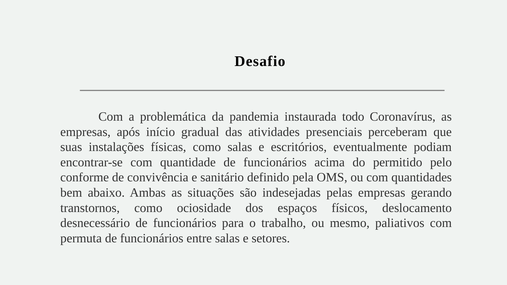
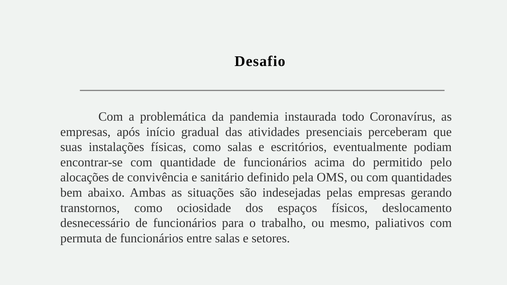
conforme: conforme -> alocações (85, 178)
